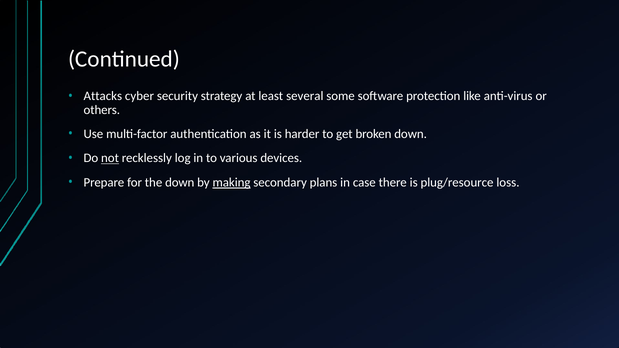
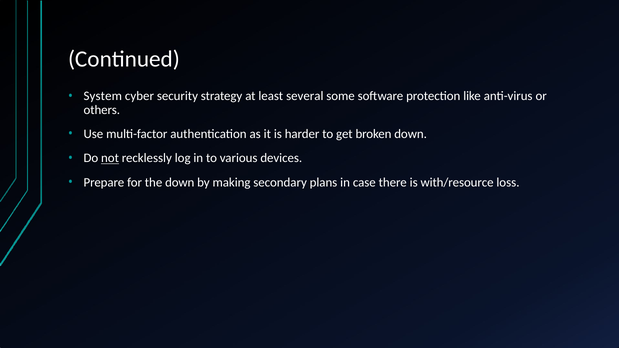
Attacks: Attacks -> System (103, 96)
making underline: present -> none (232, 182)
plug/resource: plug/resource -> with/resource (457, 182)
